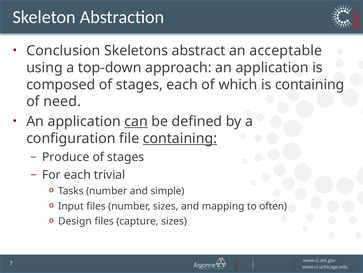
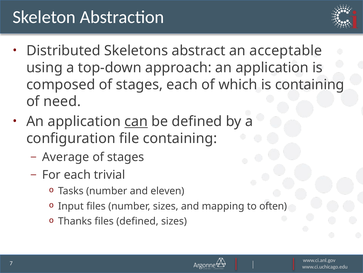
Conclusion: Conclusion -> Distributed (63, 51)
containing underline: present -> none (180, 138)
Produce: Produce -> Average (66, 157)
simple: simple -> eleven (167, 190)
Design: Design -> Thanks (75, 221)
files capture: capture -> defined (137, 221)
